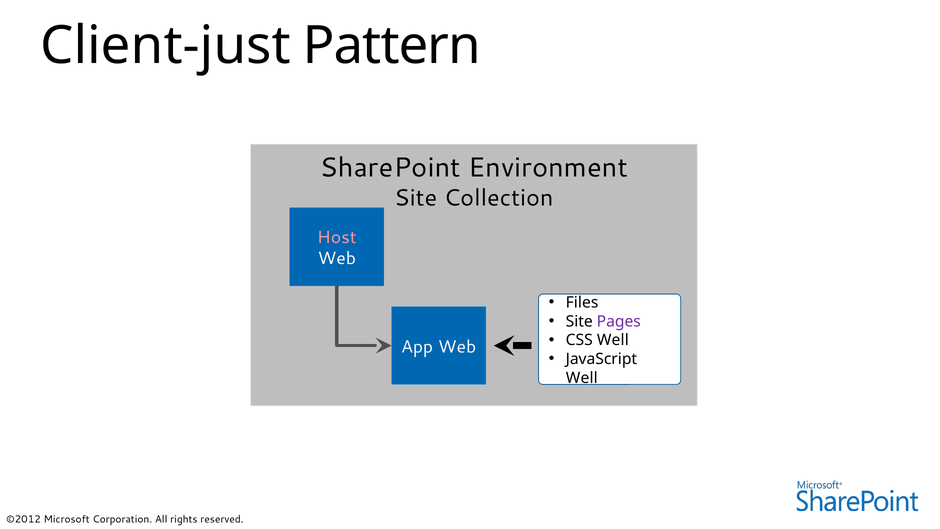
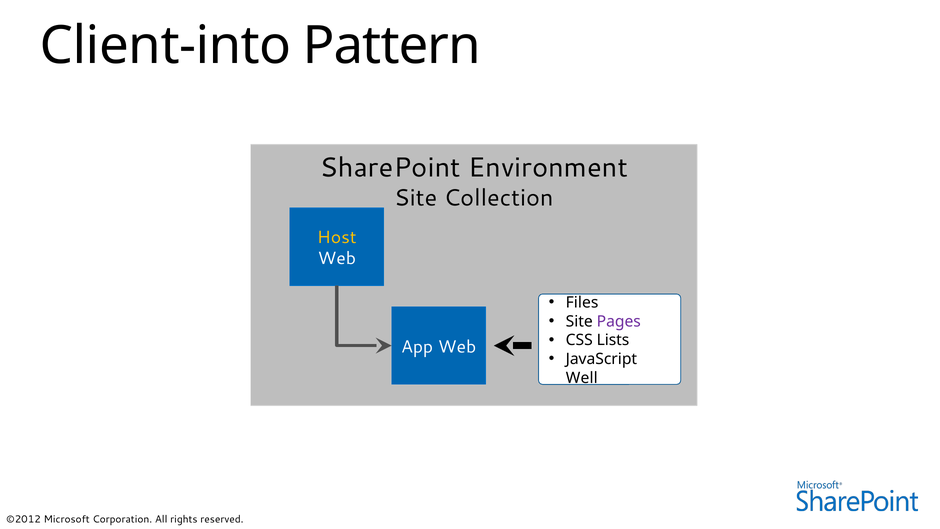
Client-just: Client-just -> Client-into (166, 46)
Host colour: pink -> yellow (337, 237)
CSS Well: Well -> Lists (613, 340)
